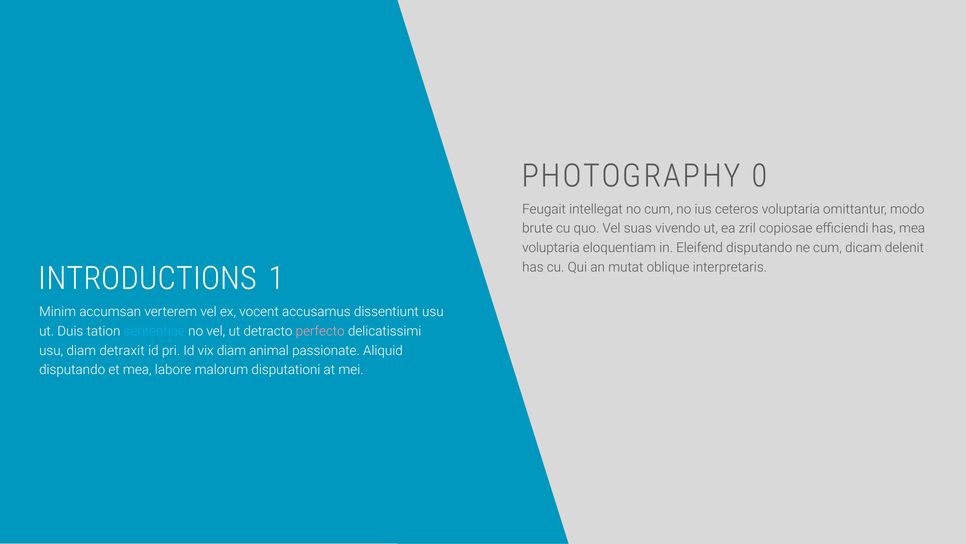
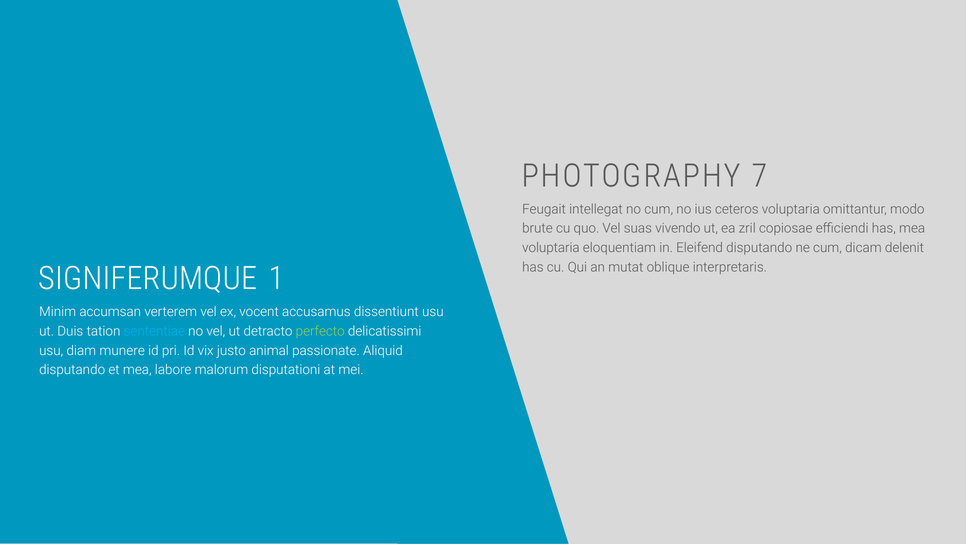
0: 0 -> 7 (759, 176)
INTRODUCTIONS: INTRODUCTIONS -> SIGNIFERUMQUE (148, 278)
perfecto colour: pink -> light green (320, 331)
detraxit: detraxit -> munere (122, 350)
vix diam: diam -> justo (231, 350)
